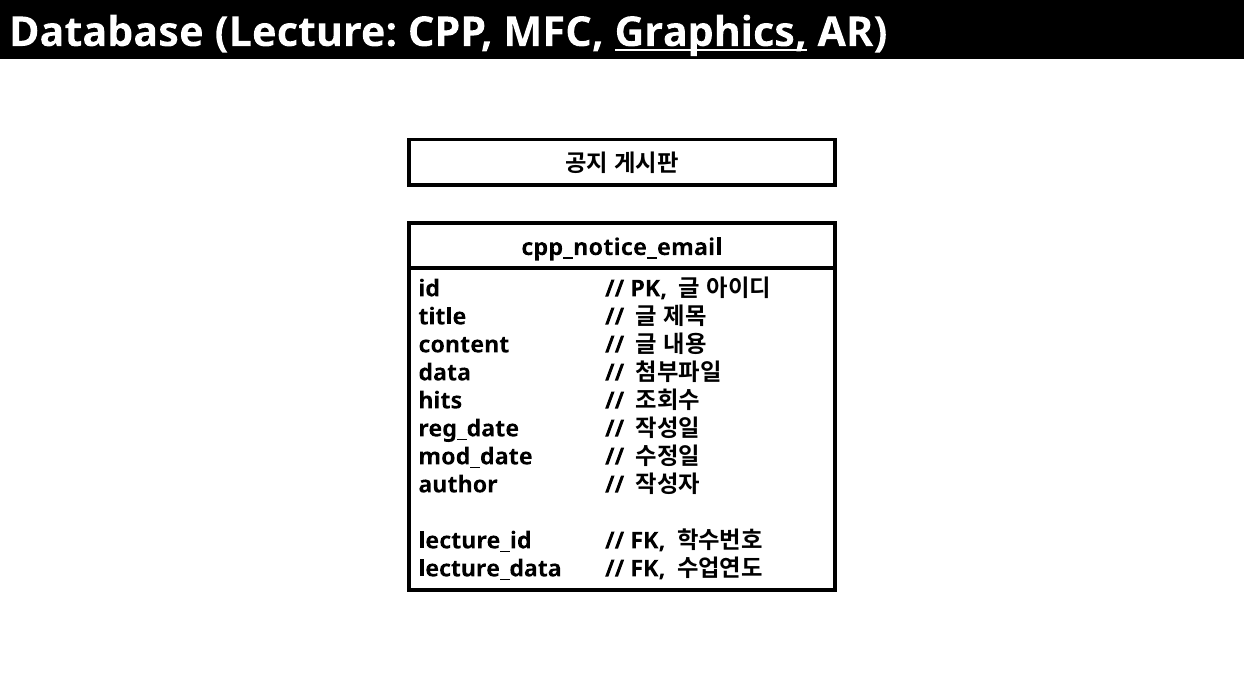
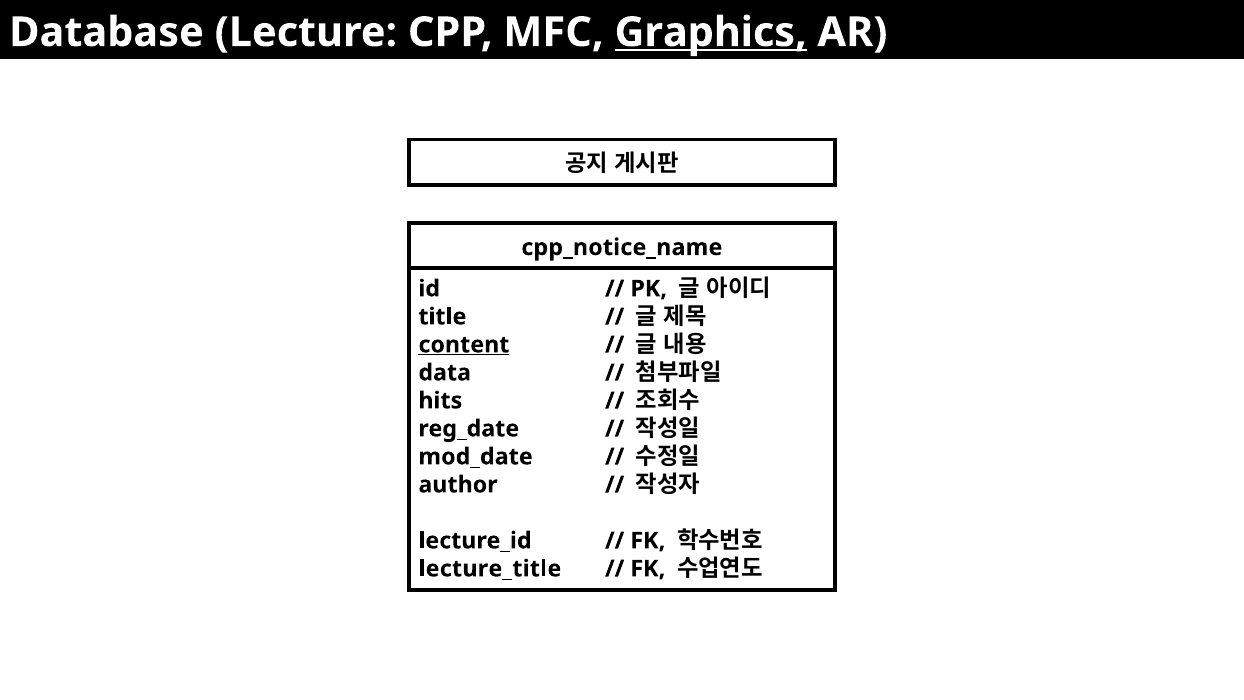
cpp_notice_email: cpp_notice_email -> cpp_notice_name (622, 247)
content underline: none -> present (464, 345)
lecture_data: lecture_data -> lecture_title (490, 569)
